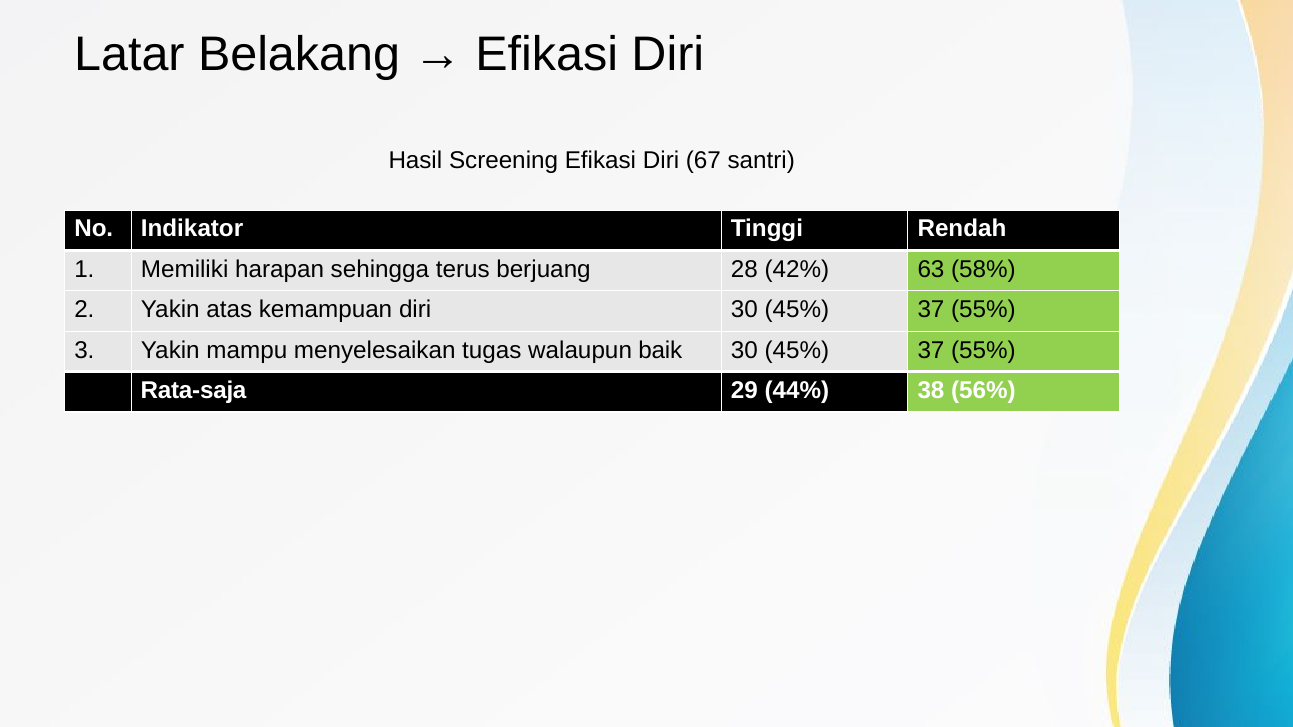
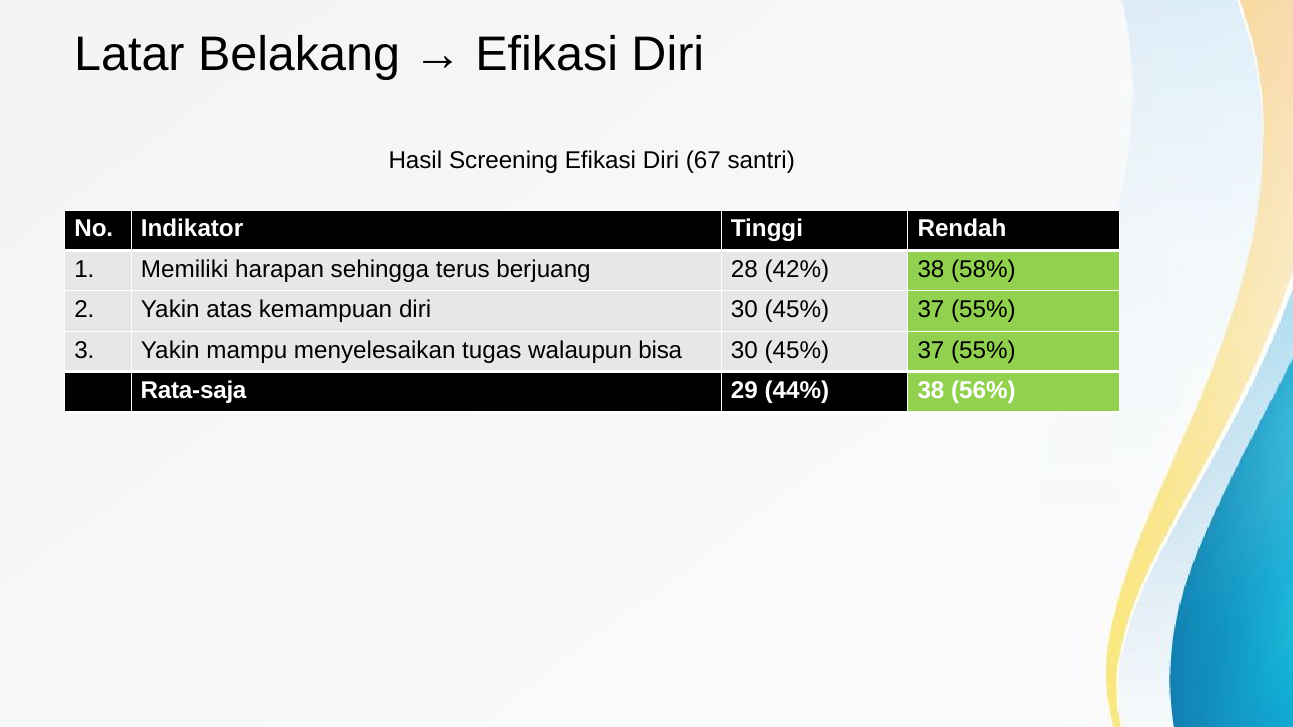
42% 63: 63 -> 38 (931, 269)
baik: baik -> bisa (660, 350)
